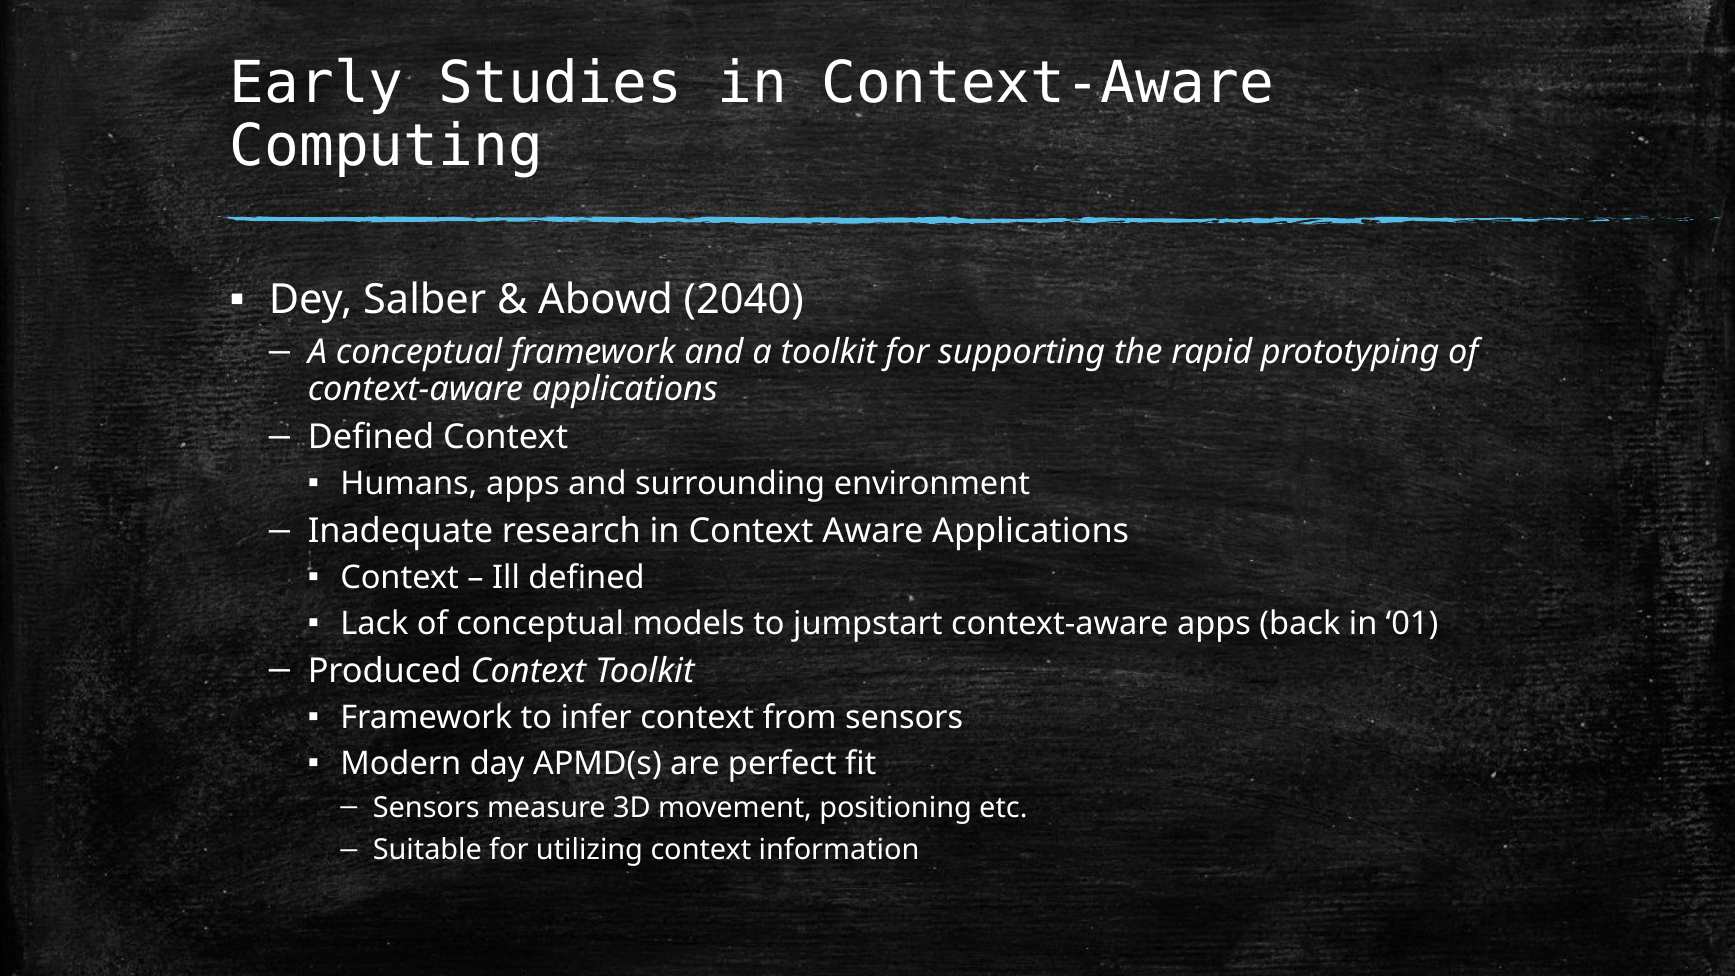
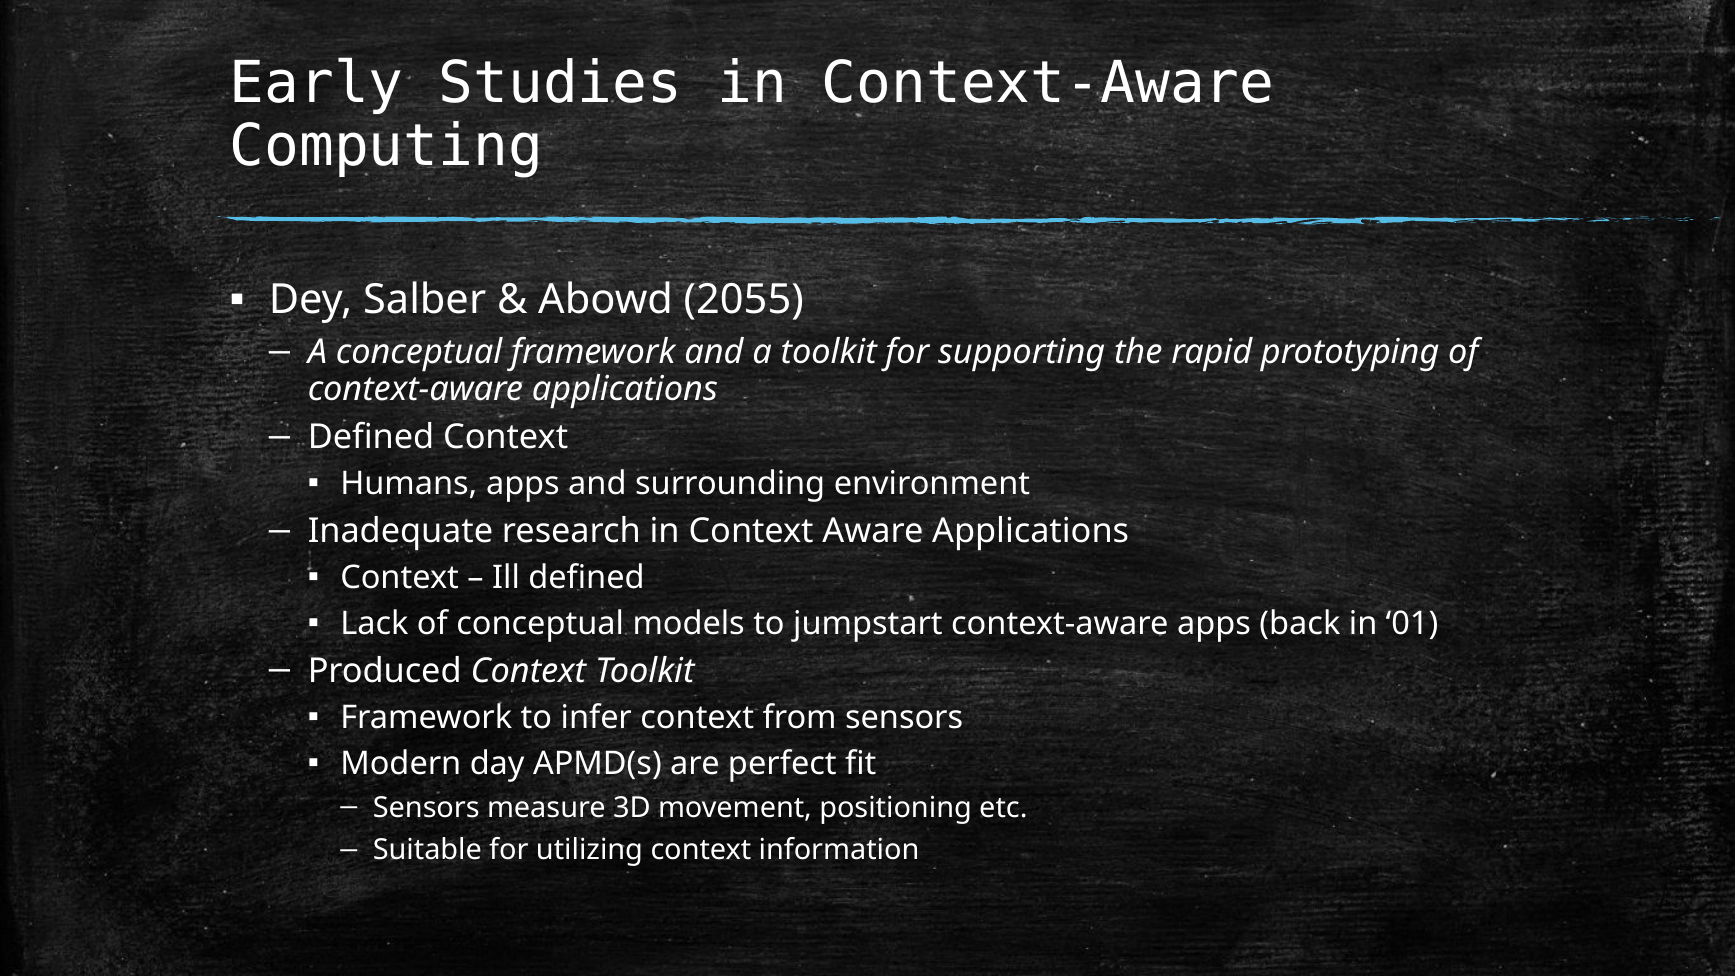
2040: 2040 -> 2055 (744, 300)
